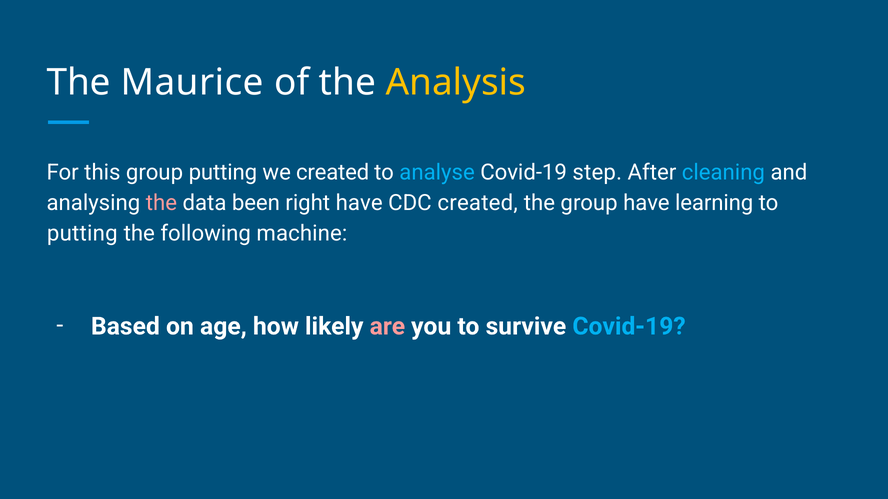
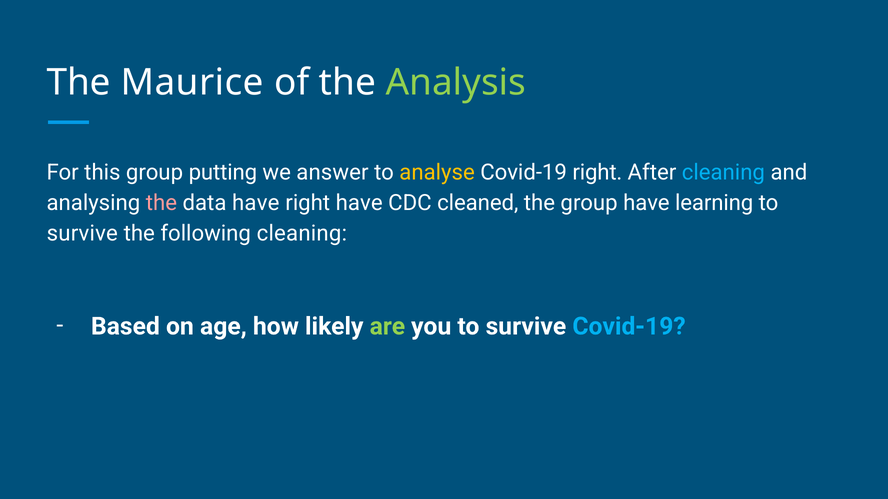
Analysis colour: yellow -> light green (456, 83)
we created: created -> answer (332, 172)
analyse colour: light blue -> yellow (437, 172)
Covid-19 step: step -> right (597, 172)
data been: been -> have (256, 203)
CDC created: created -> cleaned (478, 203)
putting: putting -> survive (82, 234)
following machine: machine -> cleaning (302, 234)
are colour: pink -> light green (387, 327)
